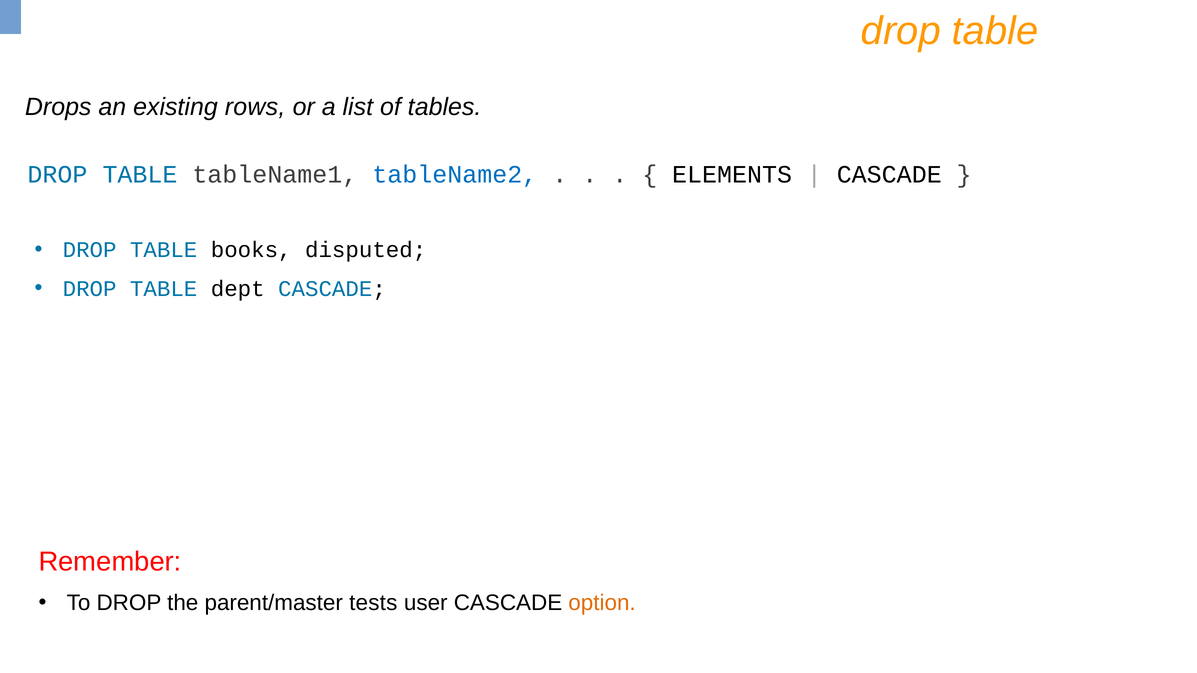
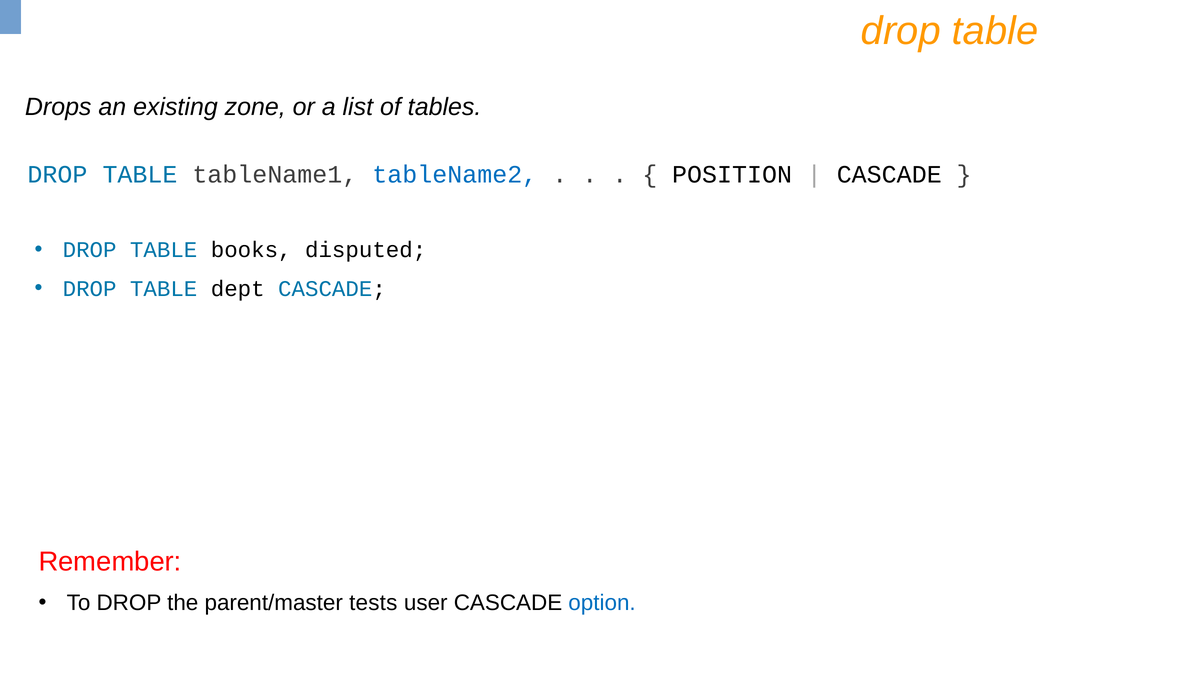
rows: rows -> zone (255, 107)
ELEMENTS: ELEMENTS -> POSITION (732, 175)
option colour: orange -> blue (602, 603)
